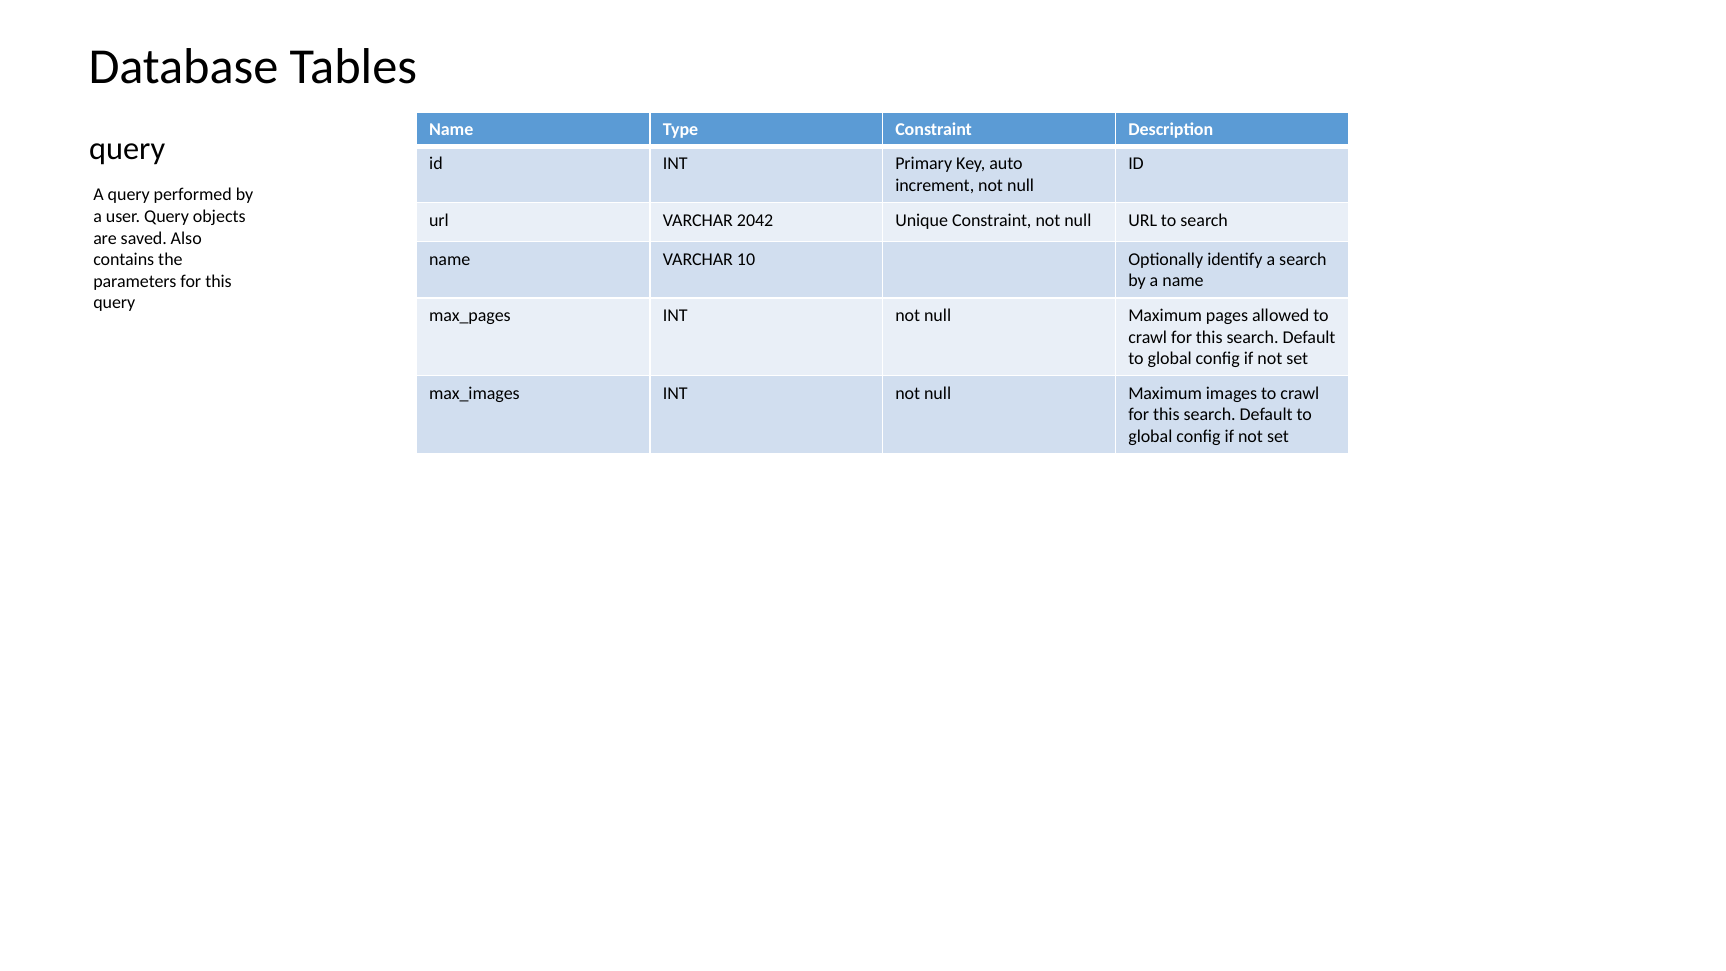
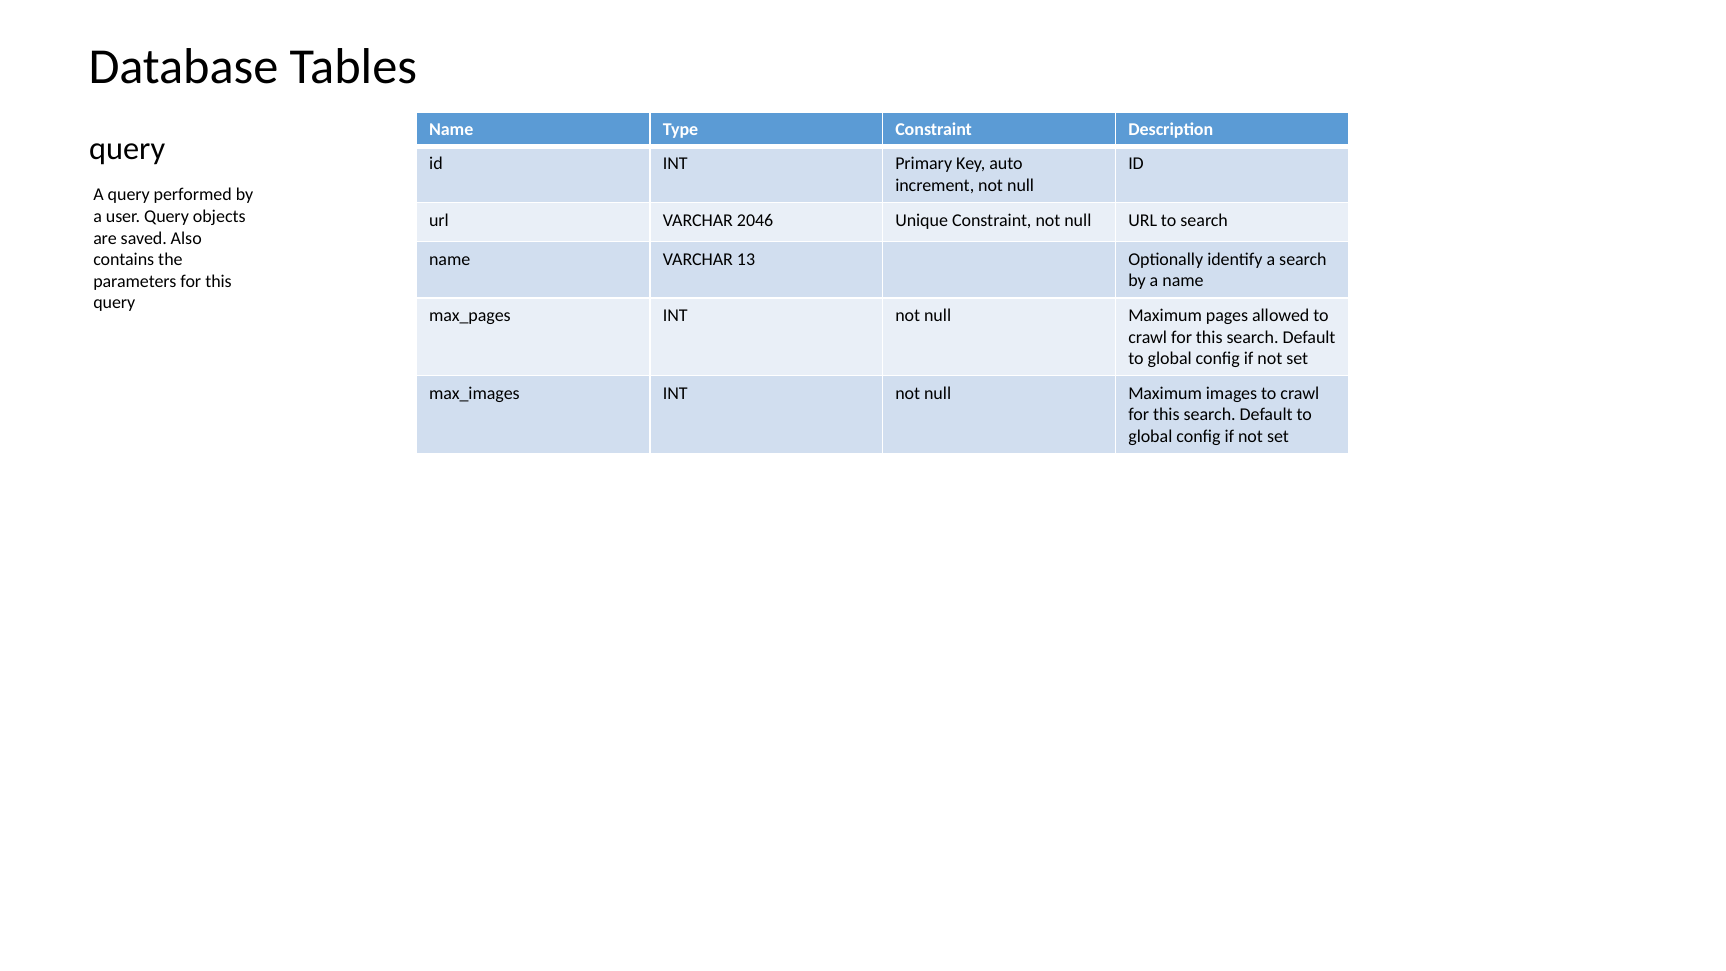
2042: 2042 -> 2046 (755, 220)
10: 10 -> 13 (746, 259)
